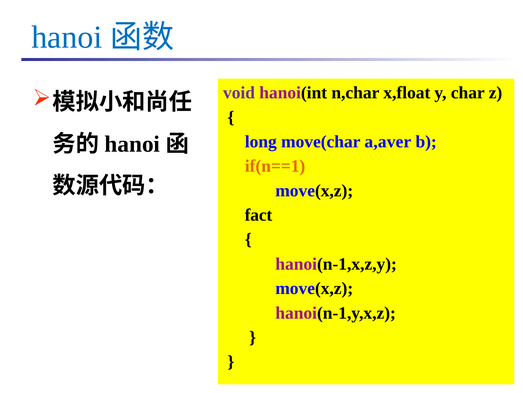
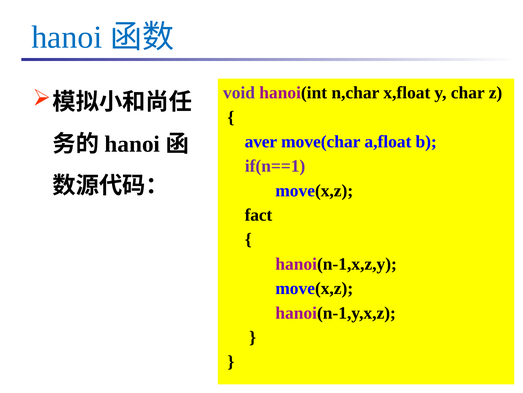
long: long -> aver (261, 142)
a,aver: a,aver -> a,float (388, 142)
if(n==1 colour: orange -> purple (275, 166)
